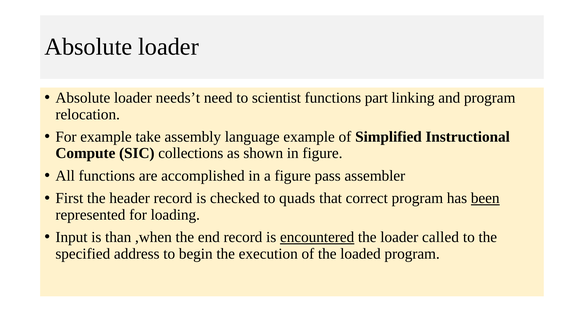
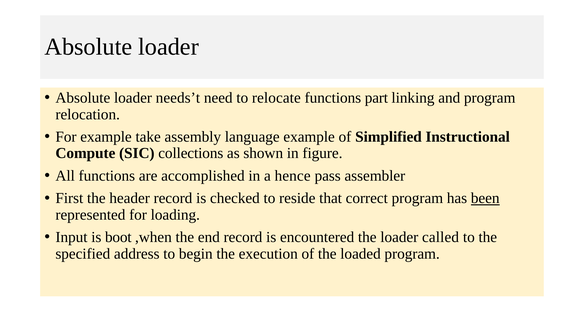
scientist: scientist -> relocate (276, 98)
a figure: figure -> hence (293, 176)
quads: quads -> reside (297, 198)
than: than -> boot (118, 237)
encountered underline: present -> none (317, 237)
